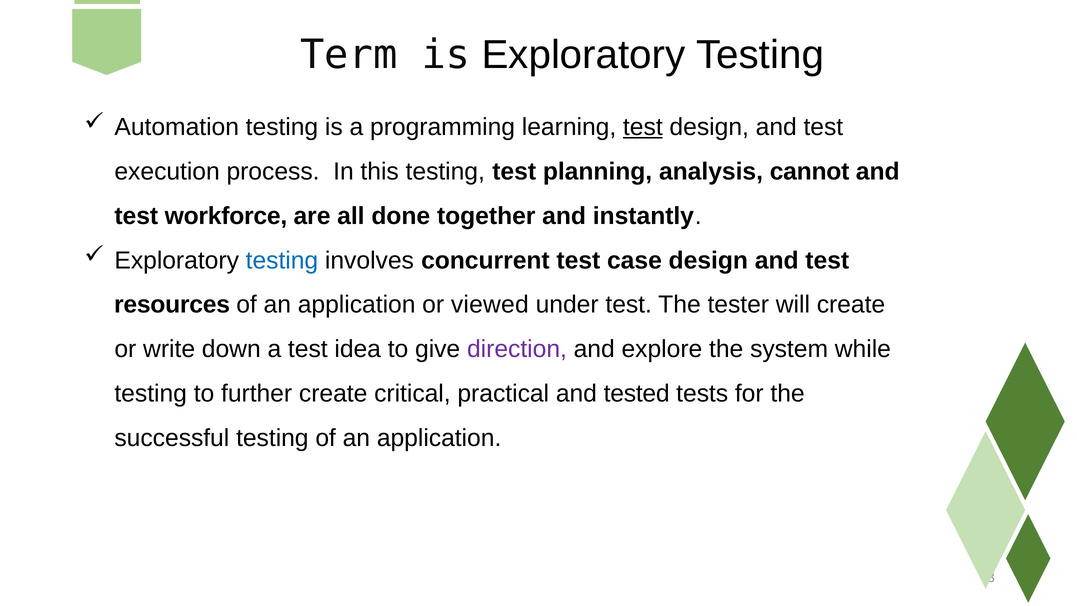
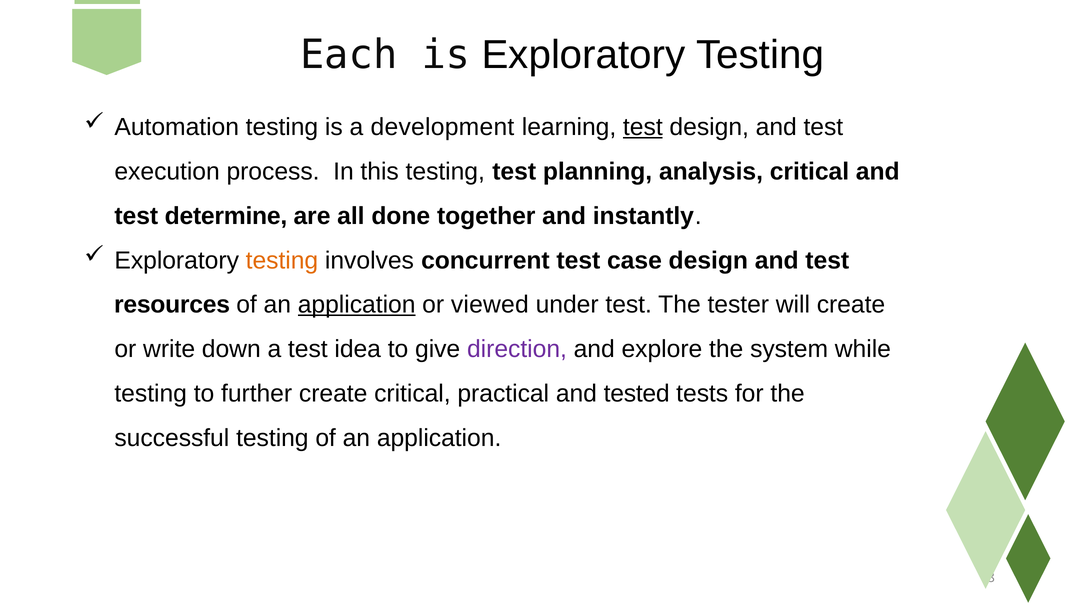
Term: Term -> Each (349, 55)
programming: programming -> development (442, 127)
analysis cannot: cannot -> critical (809, 171)
workforce: workforce -> determine (226, 216)
testing colour: blue -> orange (282, 260)
application underline: none -> present (357, 305)
